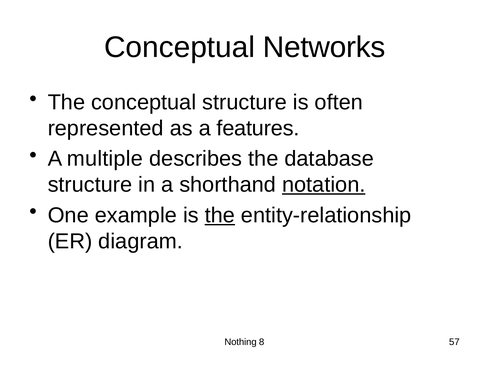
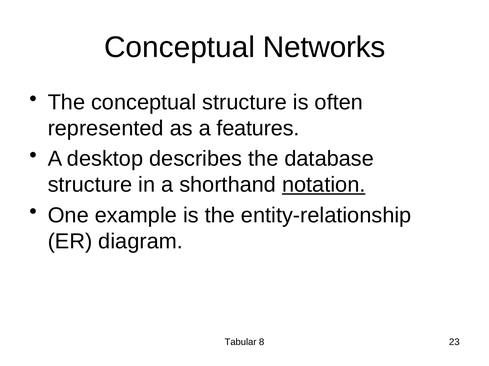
multiple: multiple -> desktop (105, 159)
the underline: present -> none (220, 216)
Nothing: Nothing -> Tabular (241, 343)
57: 57 -> 23 (454, 343)
